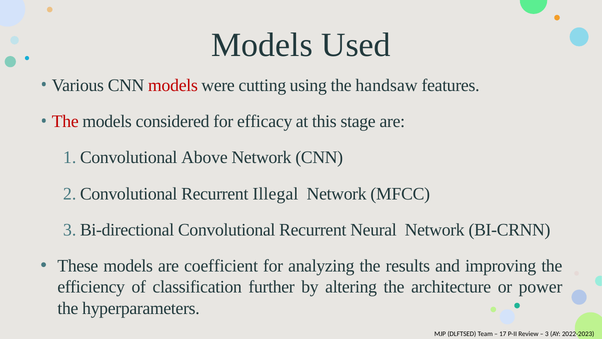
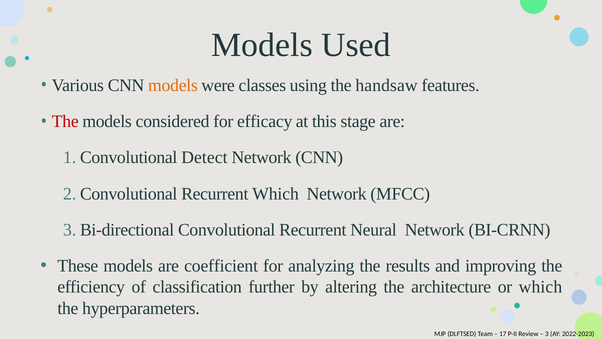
models colour: red -> orange (173, 85)
cutting: cutting -> classes (262, 85)
Above: Above -> Detect (204, 157)
Recurrent Illegal: Illegal -> Which (276, 194)
or power: power -> which (540, 287)
